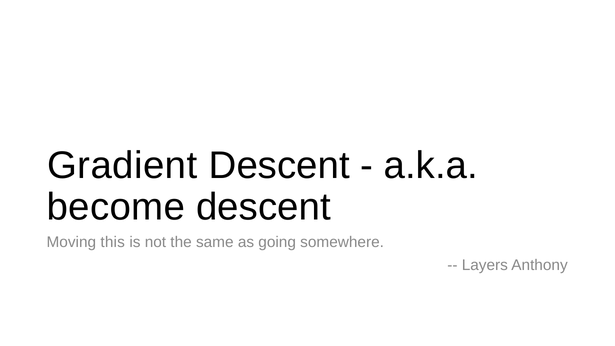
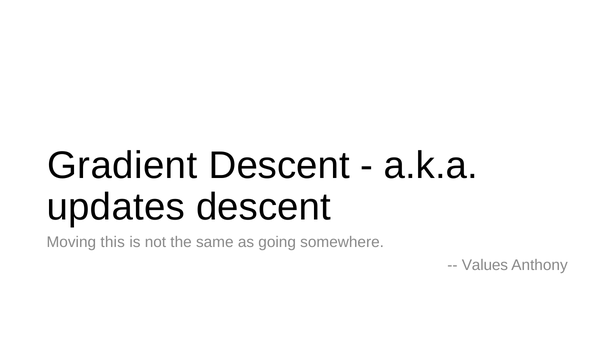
become: become -> updates (116, 207)
Layers: Layers -> Values (485, 265)
